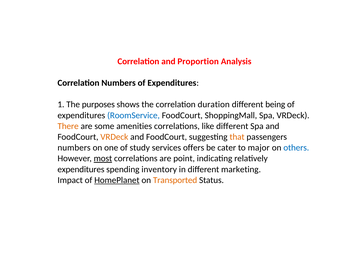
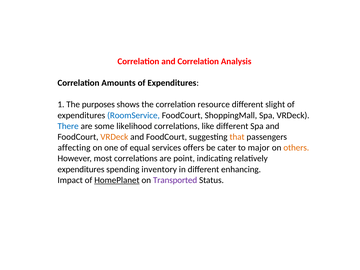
and Proportion: Proportion -> Correlation (198, 61)
Correlation Numbers: Numbers -> Amounts (119, 83)
duration: duration -> resource (214, 104)
being: being -> slight (275, 104)
There colour: orange -> blue (68, 126)
amenities: amenities -> likelihood (134, 126)
numbers: numbers -> affecting (74, 148)
study: study -> equal (140, 148)
others colour: blue -> orange (296, 148)
most underline: present -> none (103, 158)
marketing: marketing -> enhancing (241, 169)
Transported colour: orange -> purple (175, 180)
